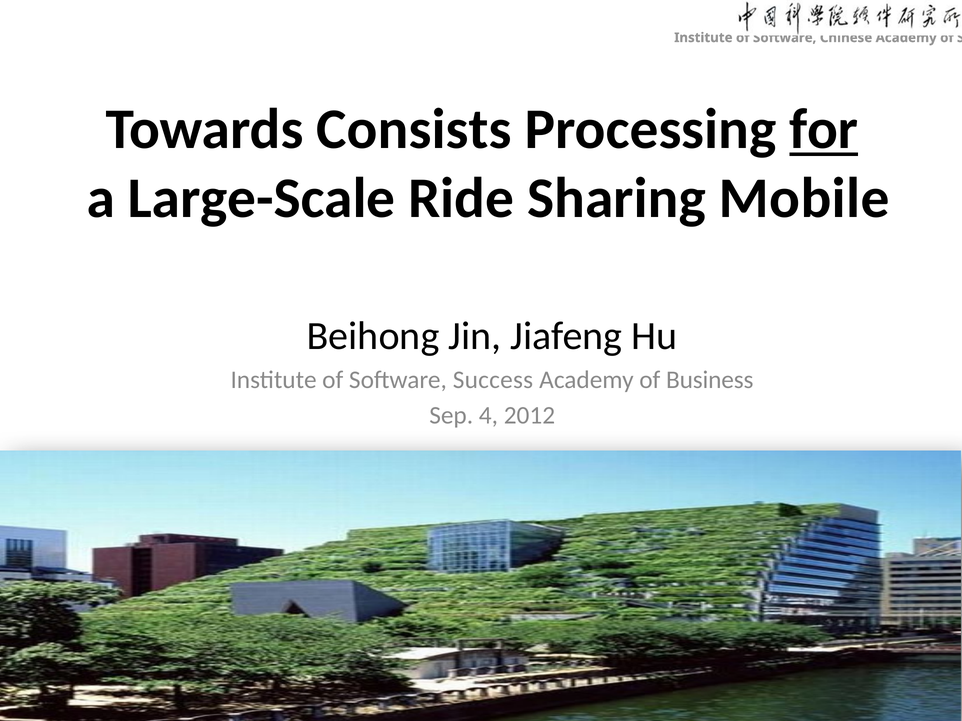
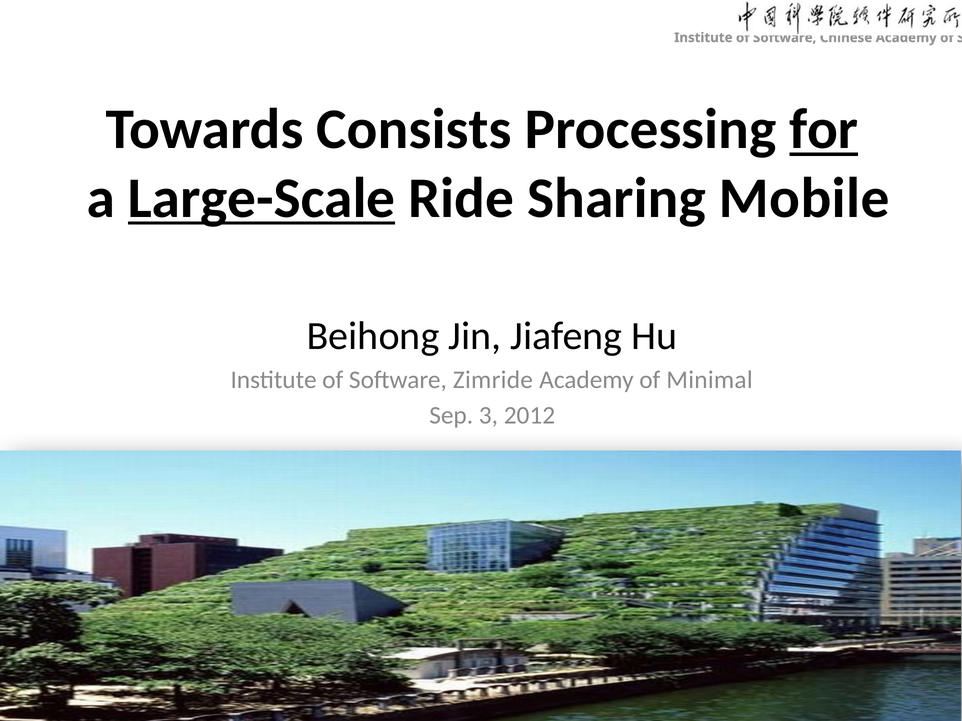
Large-Scale underline: none -> present (262, 198)
Success: Success -> Zimride (493, 380)
Business: Business -> Minimal (710, 380)
4: 4 -> 3 (488, 416)
